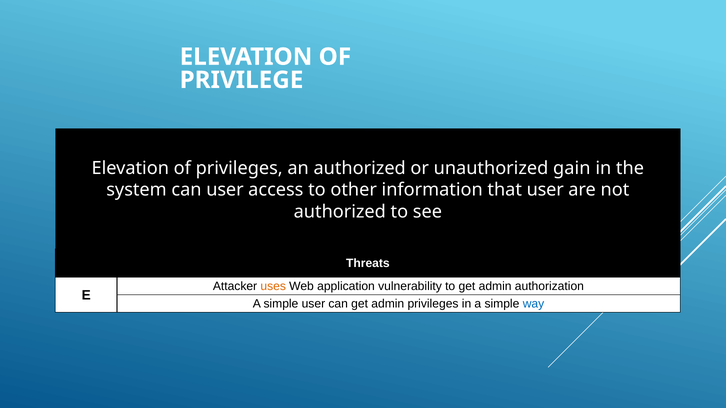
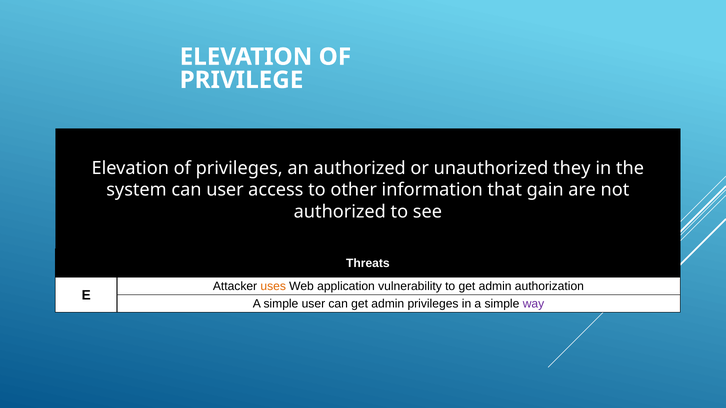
gain: gain -> they (572, 168)
that user: user -> gain (545, 190)
way colour: blue -> purple (533, 304)
